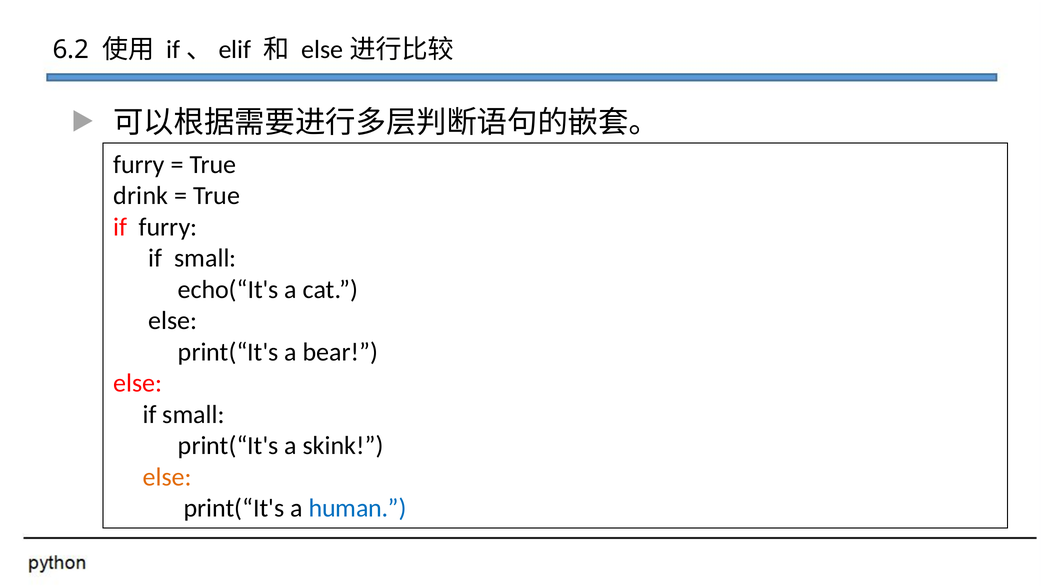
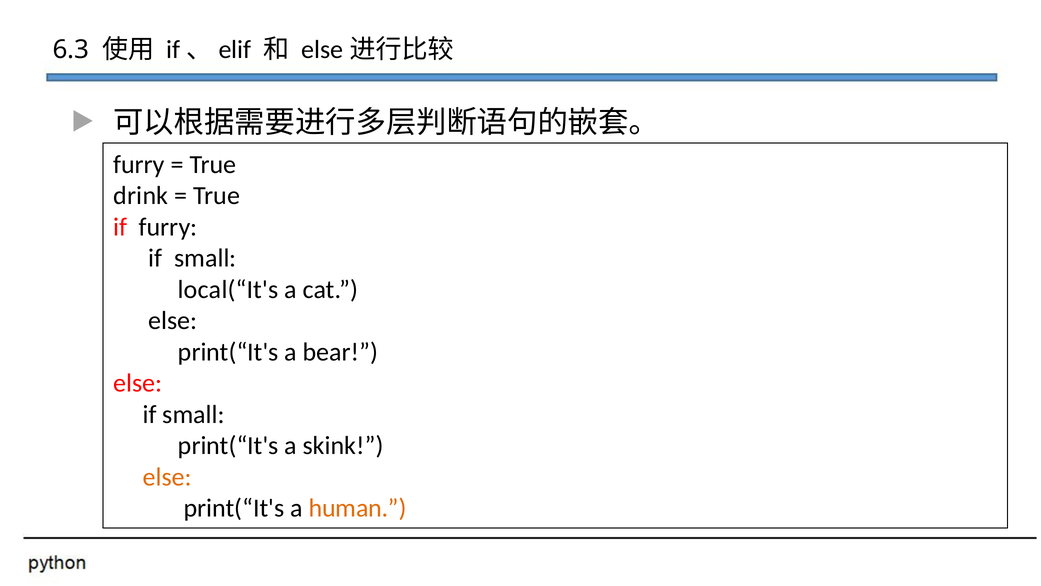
6.2: 6.2 -> 6.3 (71, 50)
echo(“It's: echo(“It's -> local(“It's (228, 289)
human colour: blue -> orange (358, 508)
